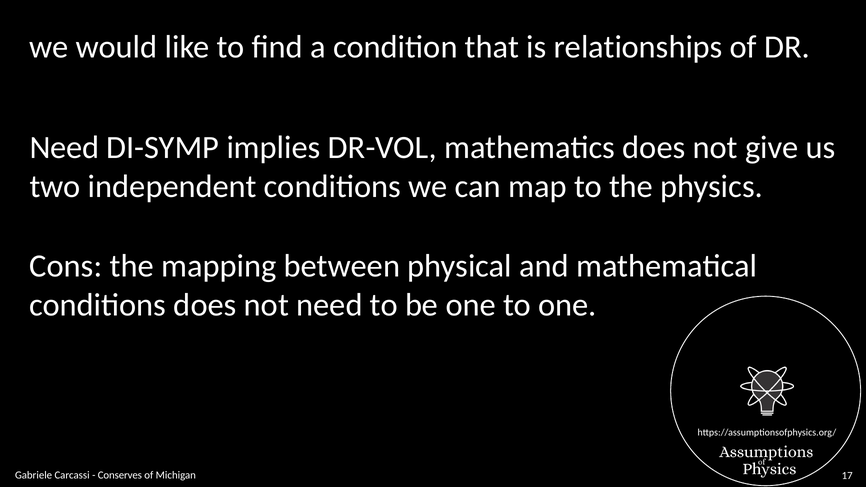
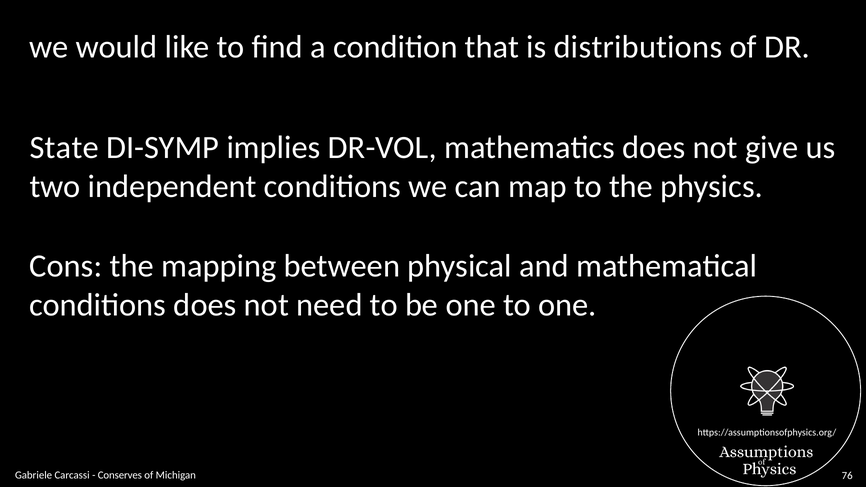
relationships: relationships -> distributions (638, 47)
Need: Need -> State (64, 148)
17: 17 -> 76 (847, 476)
